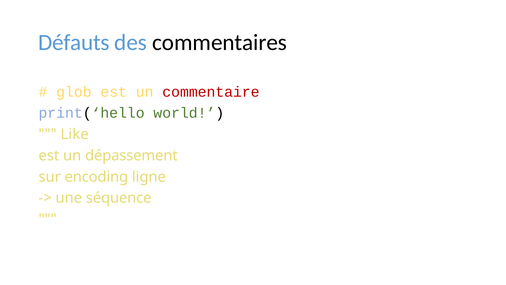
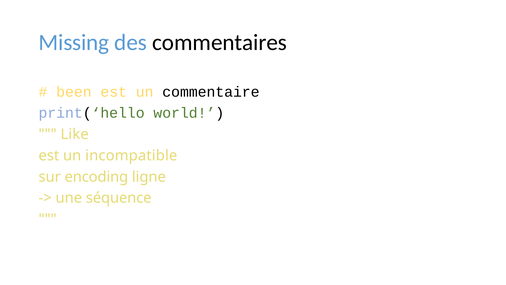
Défauts: Défauts -> Missing (74, 43)
glob: glob -> been (74, 92)
commentaire colour: red -> black (211, 92)
dépassement: dépassement -> incompatible (131, 155)
